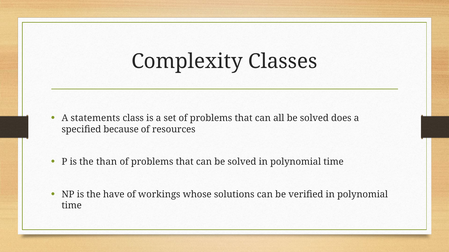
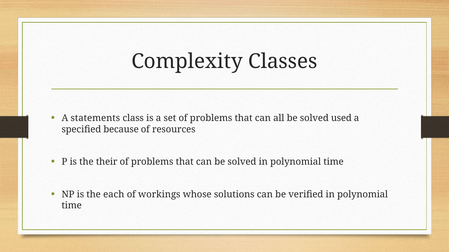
does: does -> used (341, 118)
than: than -> their (107, 162)
have: have -> each (114, 195)
